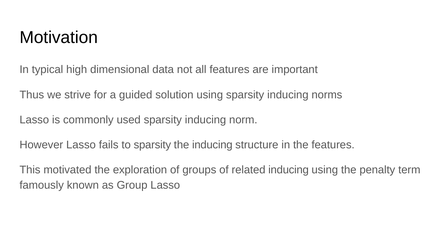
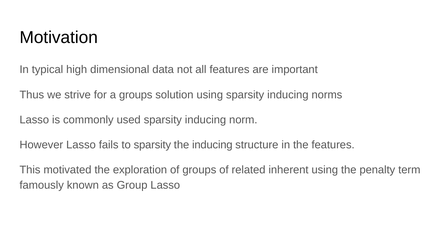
a guided: guided -> groups (136, 95)
related inducing: inducing -> inherent (288, 170)
